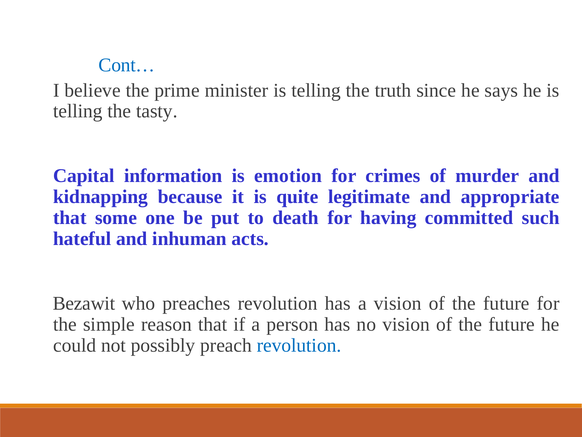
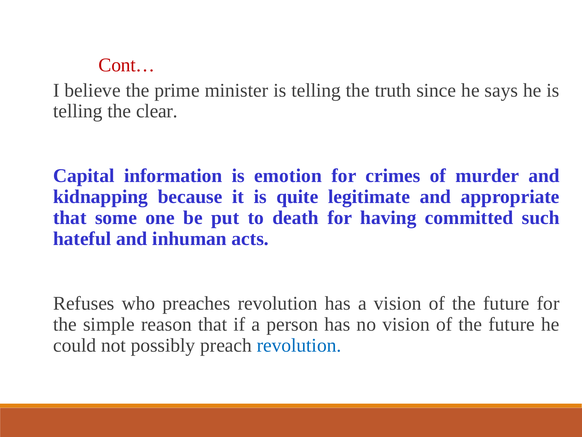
Cont… colour: blue -> red (127, 65)
tasty: tasty -> clear (157, 111)
Bezawit: Bezawit -> Refuses (84, 303)
